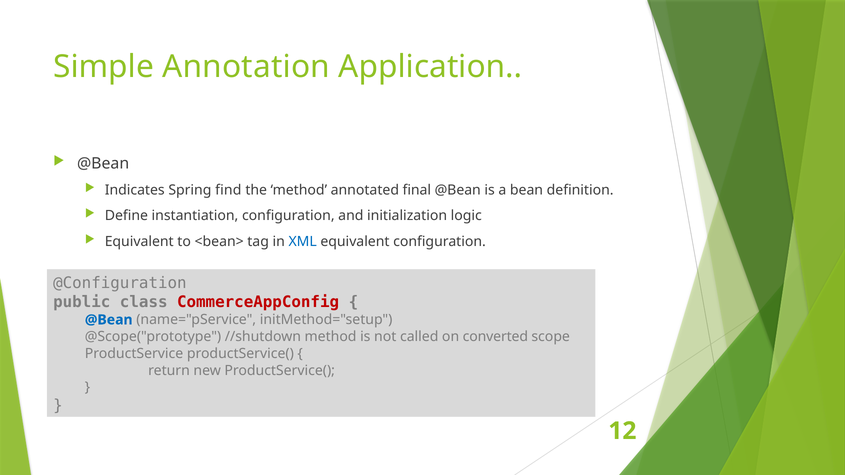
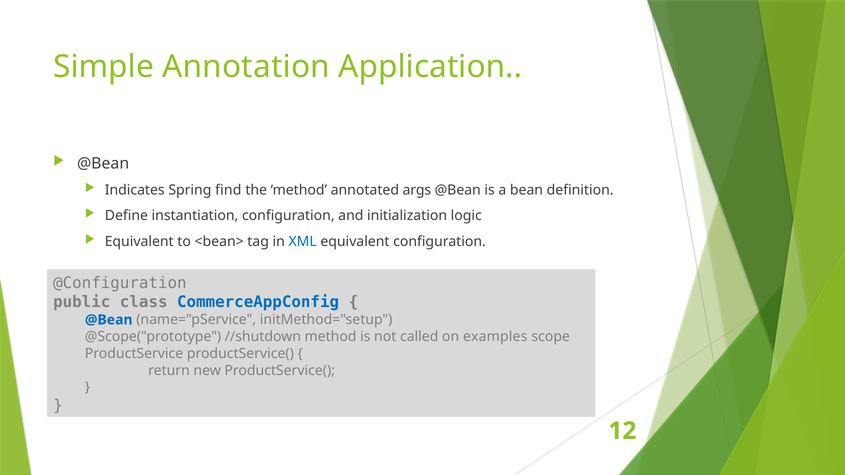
final: final -> args (417, 190)
CommerceAppConfig colour: red -> blue (258, 302)
converted: converted -> examples (495, 337)
